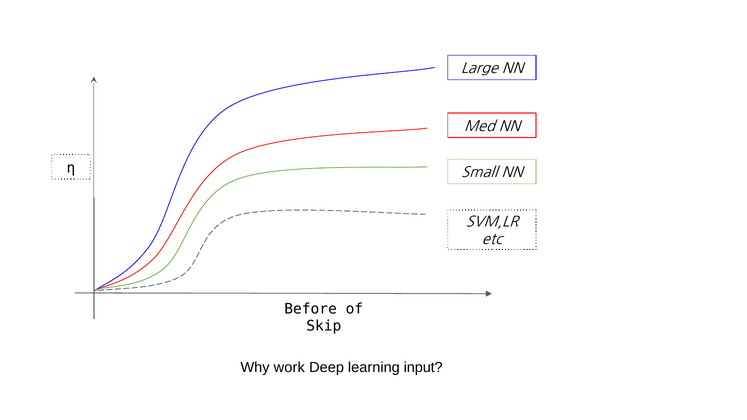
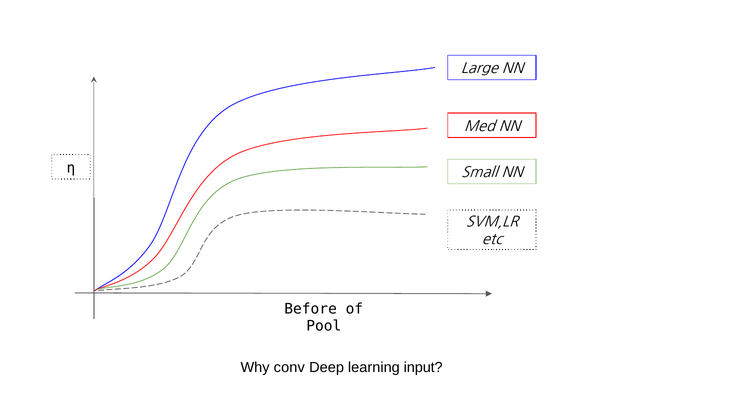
Skip: Skip -> Pool (324, 326)
work: work -> conv (289, 368)
